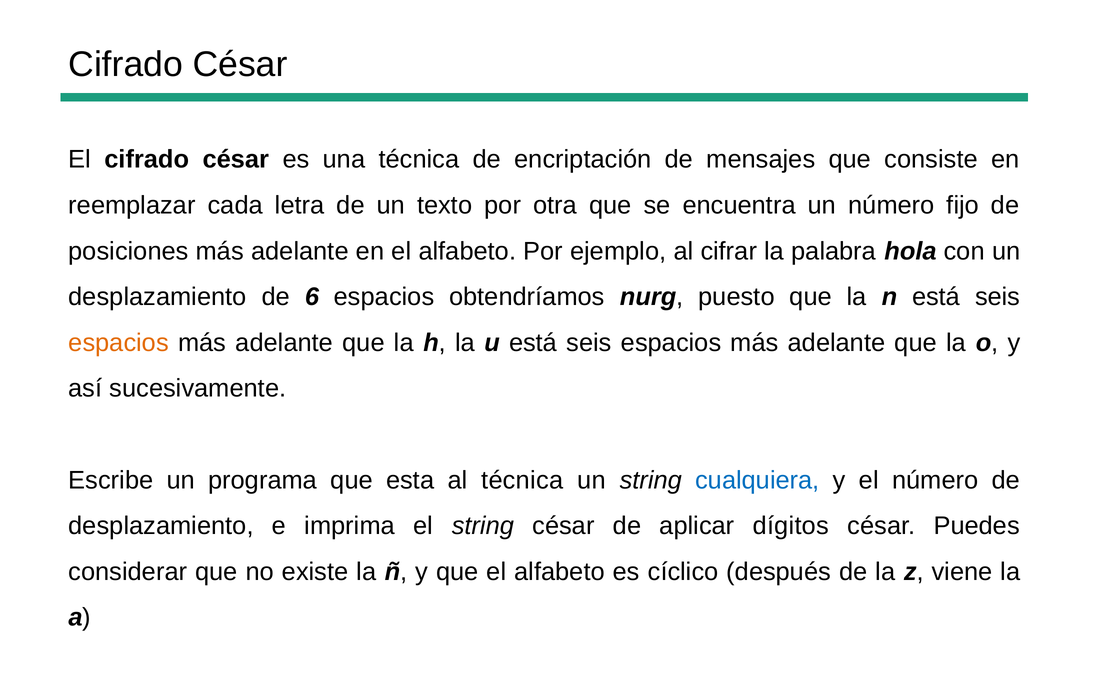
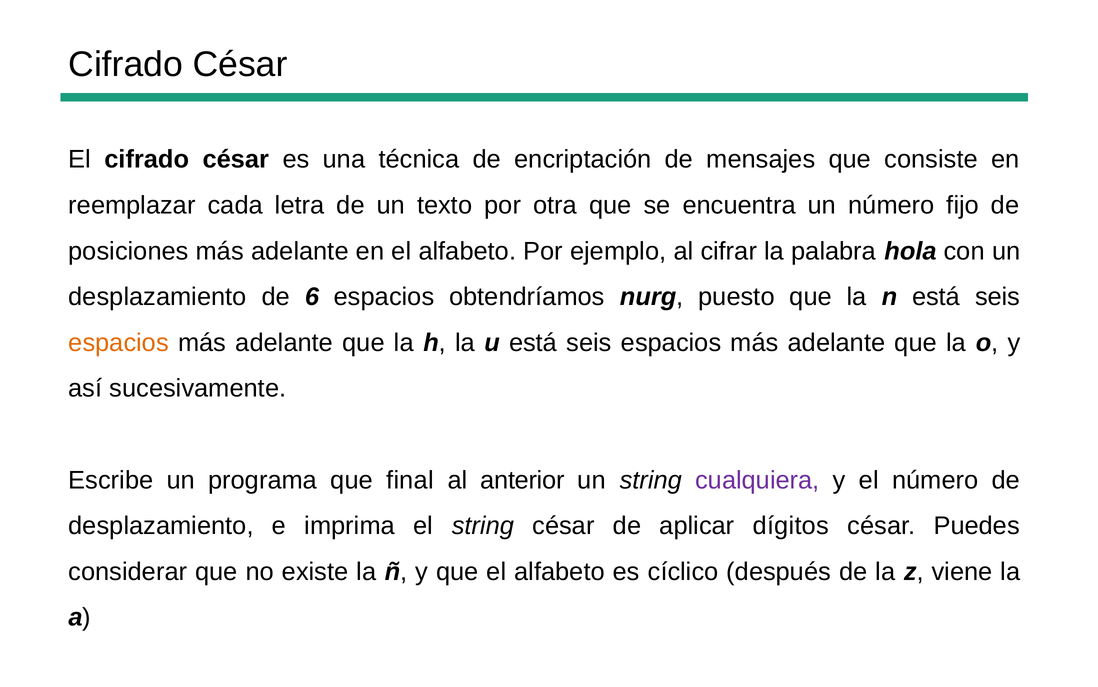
esta: esta -> final (410, 480)
al técnica: técnica -> anterior (523, 480)
cualquiera colour: blue -> purple (757, 480)
